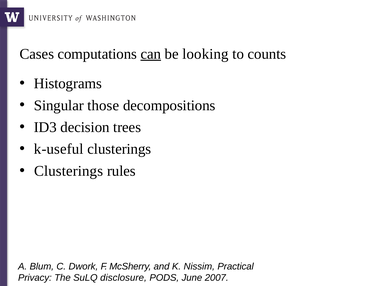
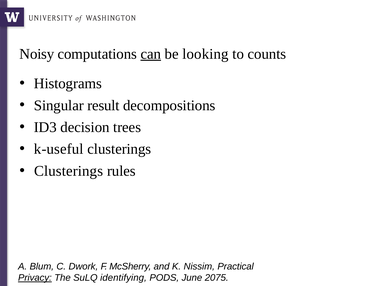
Cases: Cases -> Noisy (37, 54)
those: those -> result (103, 105)
Privacy underline: none -> present (35, 278)
disclosure: disclosure -> identifying (123, 278)
2007: 2007 -> 2075 (217, 278)
